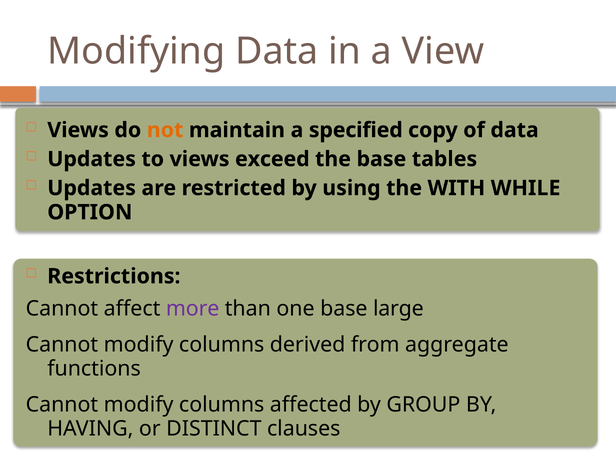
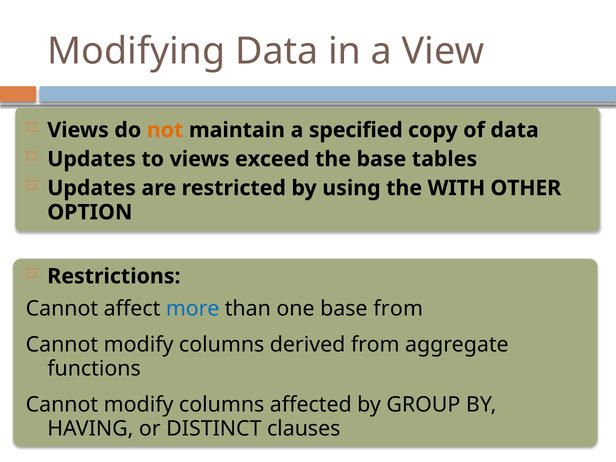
WHILE: WHILE -> OTHER (526, 188)
more colour: purple -> blue (193, 309)
base large: large -> from (398, 309)
